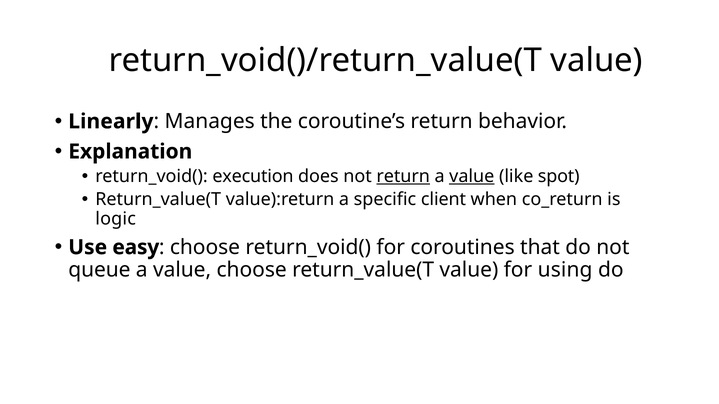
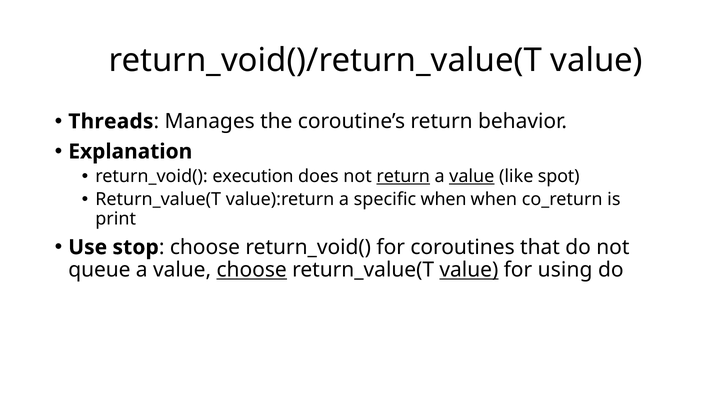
Linearly: Linearly -> Threads (111, 122)
specific client: client -> when (444, 200)
logic: logic -> print (116, 219)
easy: easy -> stop (136, 248)
choose underline: none -> present (252, 270)
value underline: none -> present (469, 270)
